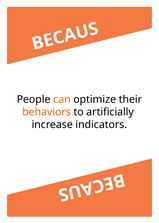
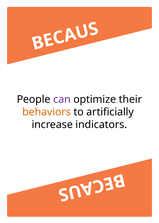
can colour: orange -> purple (62, 99)
